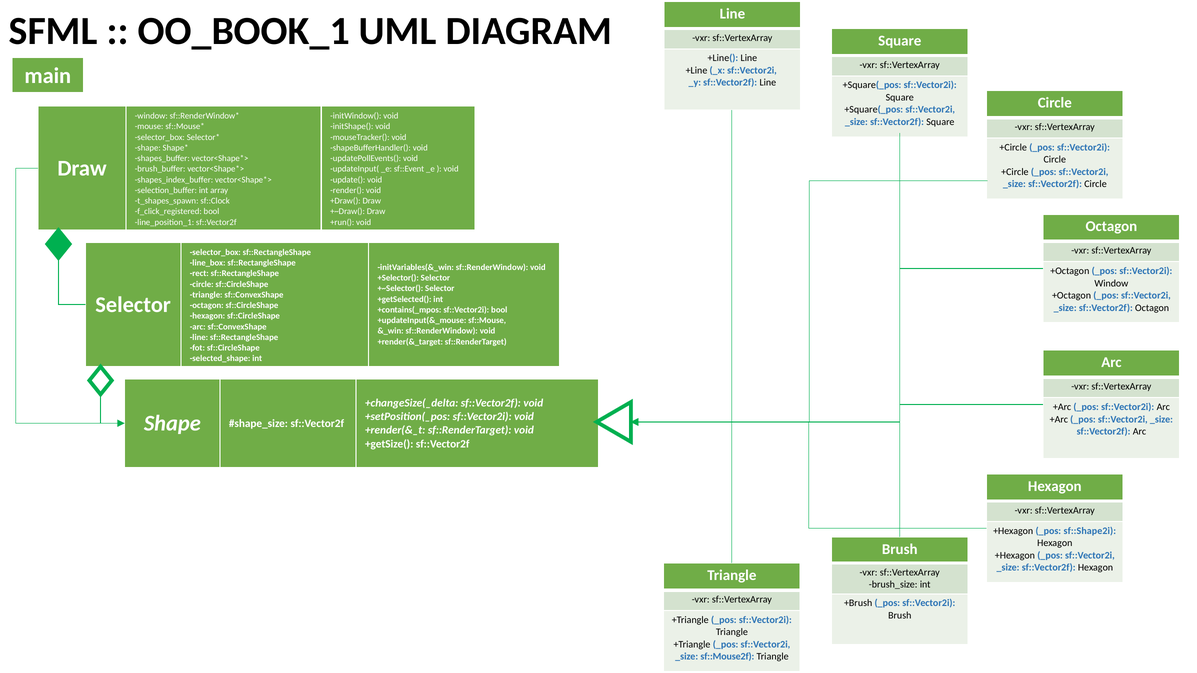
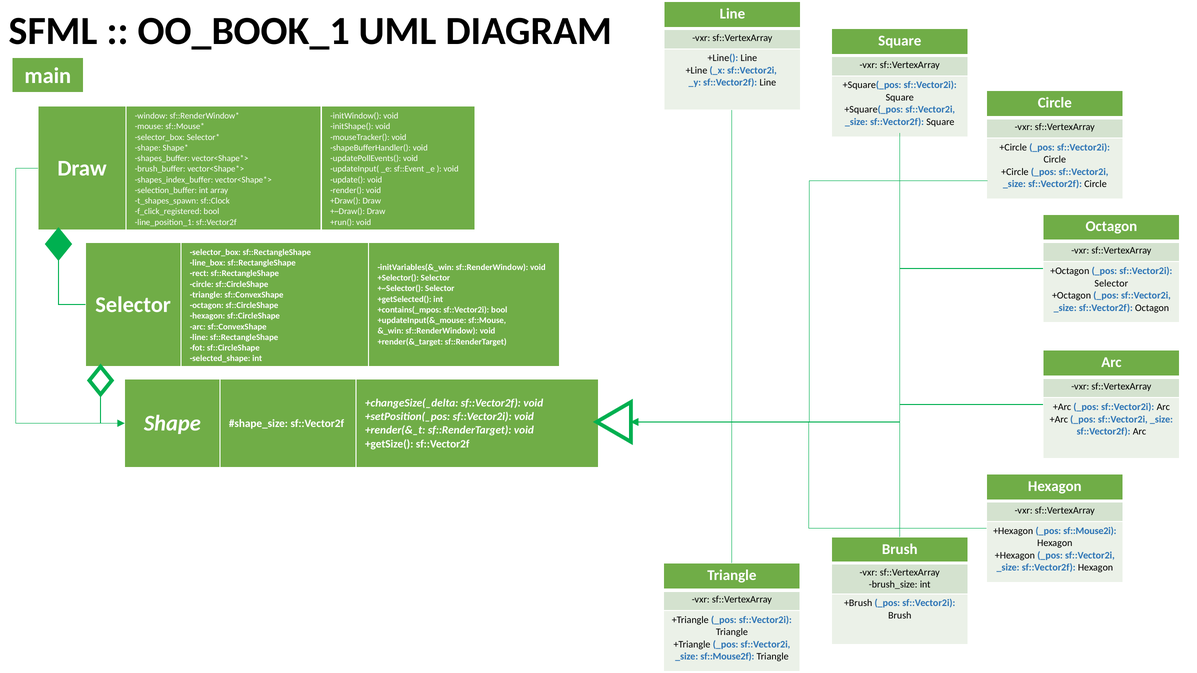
Window: Window -> Selector (1111, 283)
sf::Shape2i: sf::Shape2i -> sf::Mouse2i (1090, 531)
